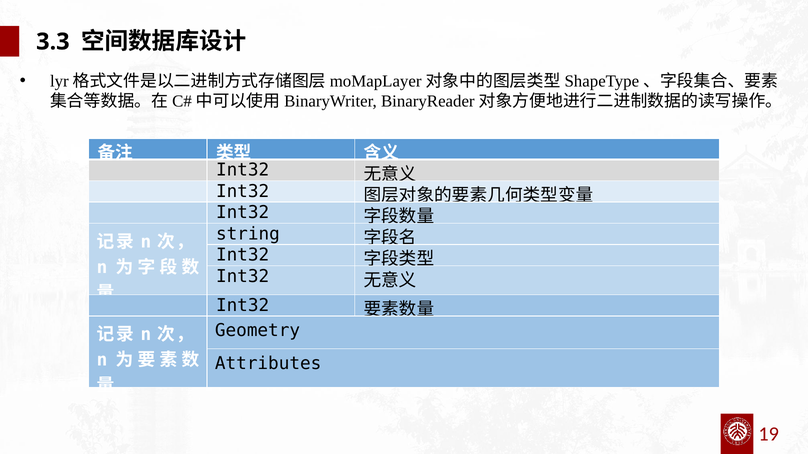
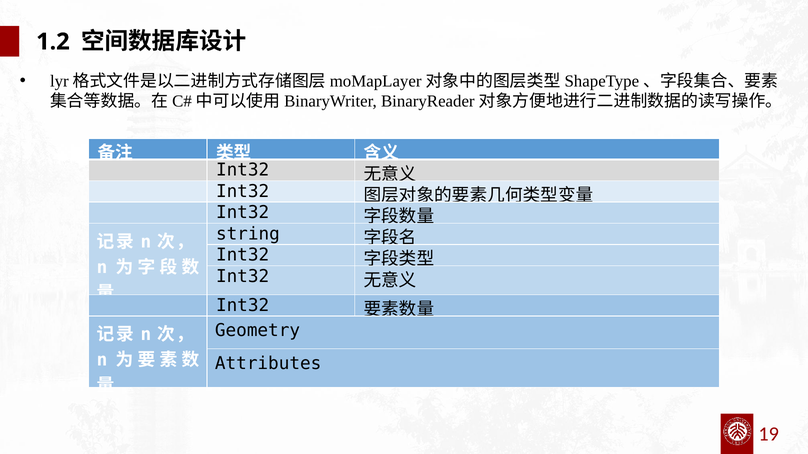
3.3: 3.3 -> 1.2 (53, 42)
